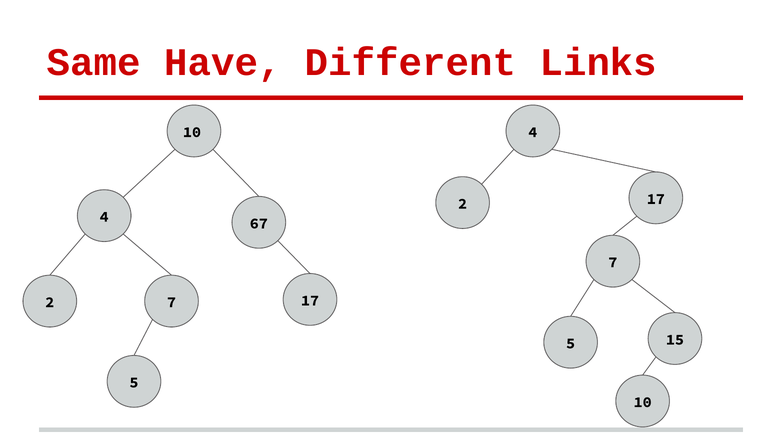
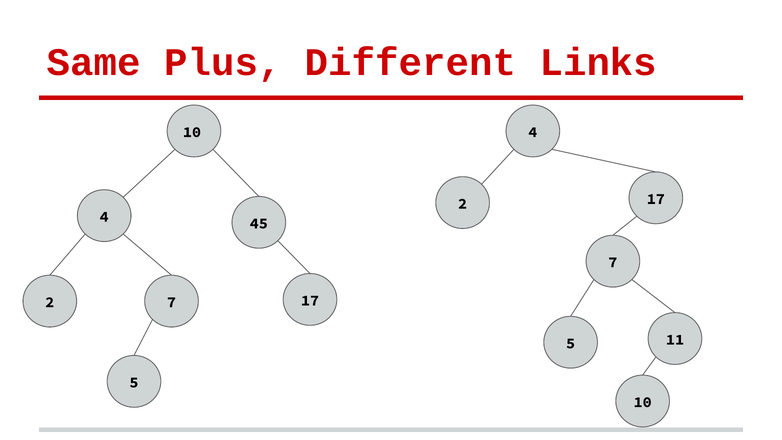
Have: Have -> Plus (223, 62)
67: 67 -> 45 (259, 223)
15: 15 -> 11 (675, 339)
